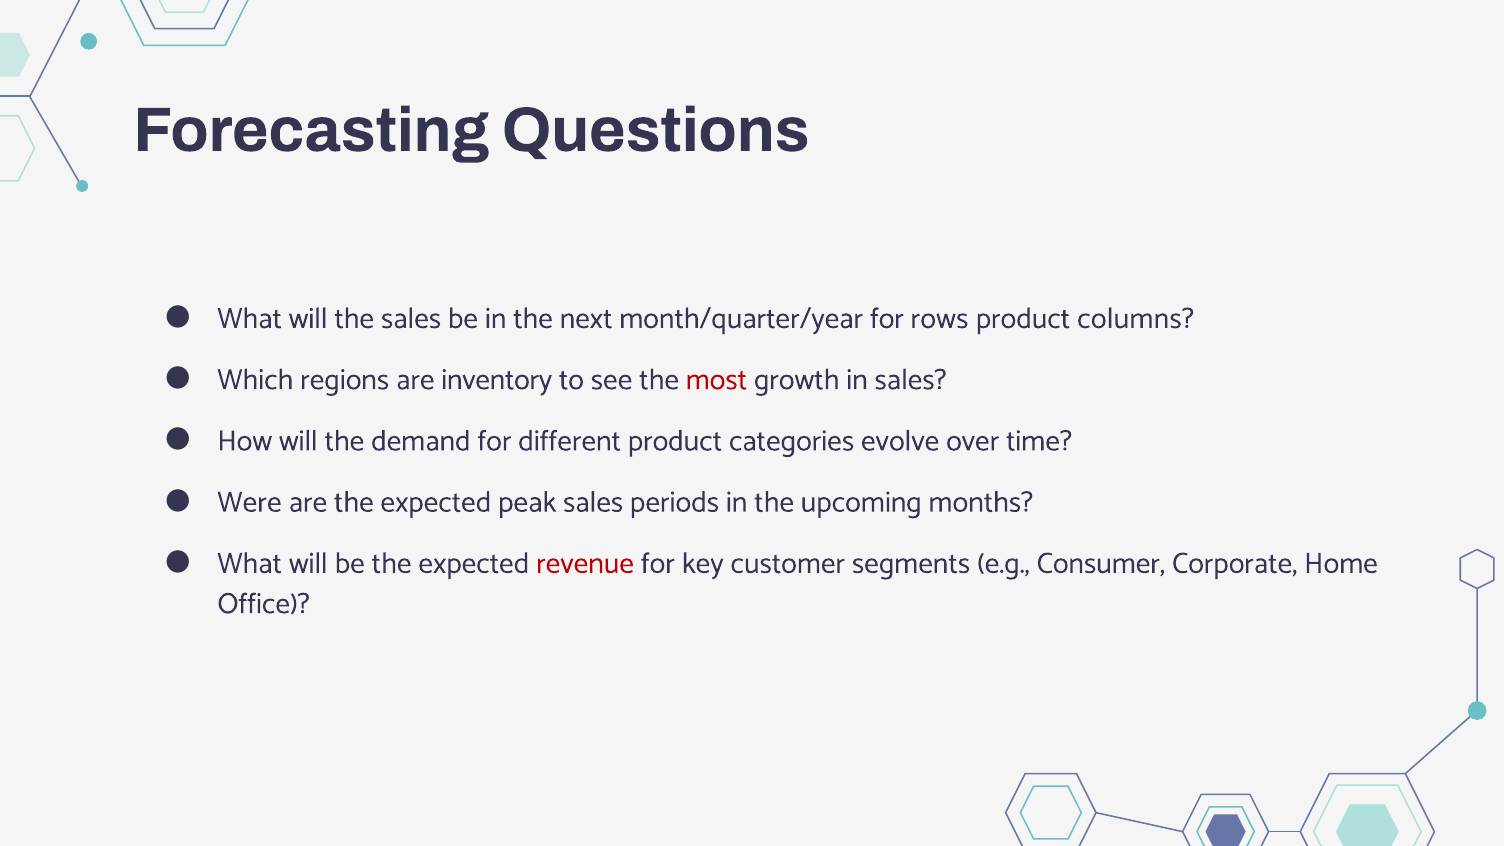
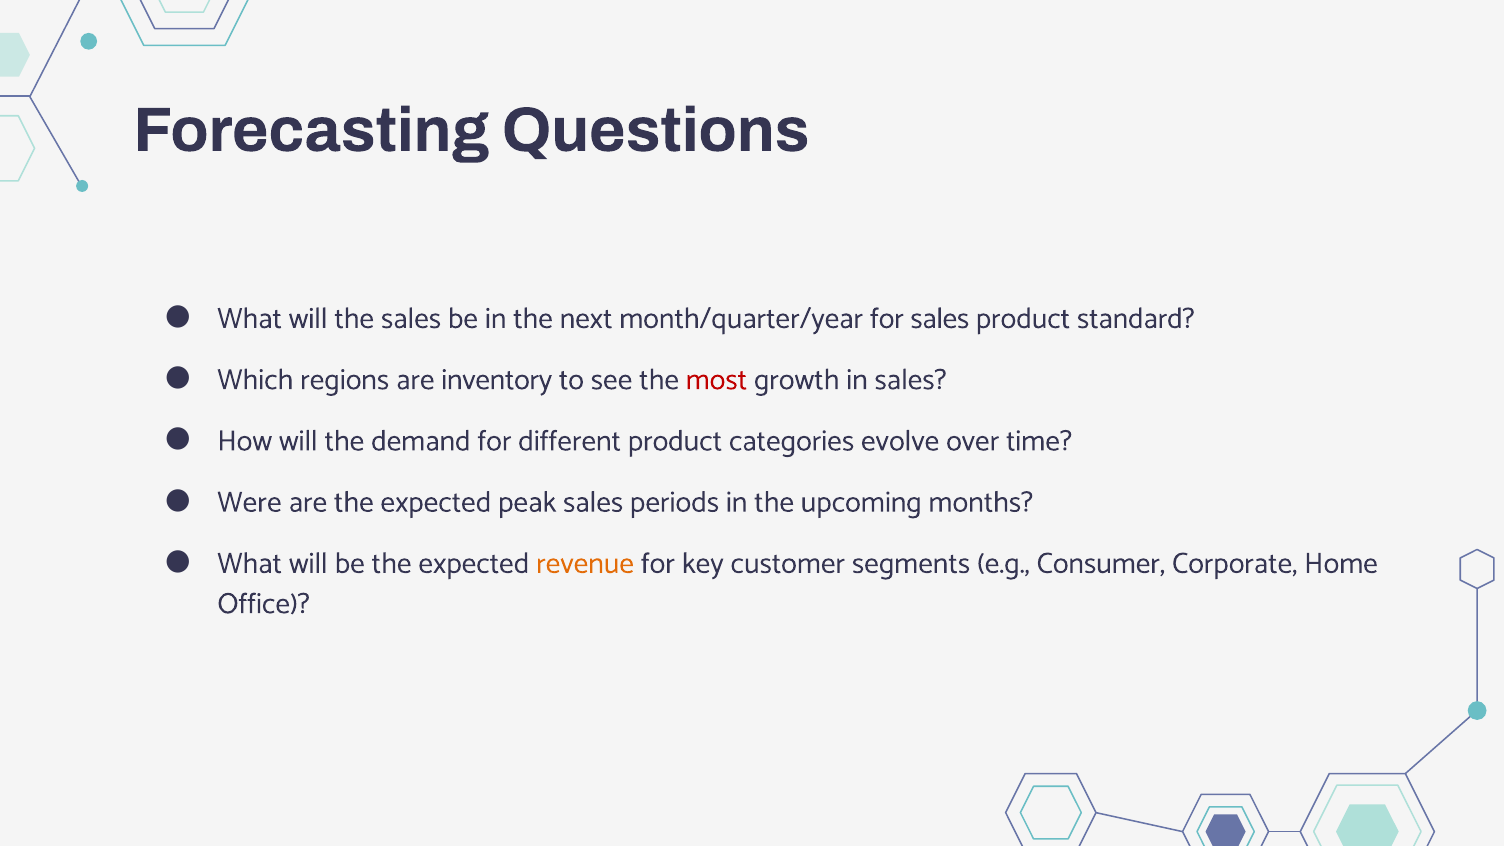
for rows: rows -> sales (940, 318)
columns: columns -> standard (1136, 318)
revenue colour: red -> orange (585, 563)
